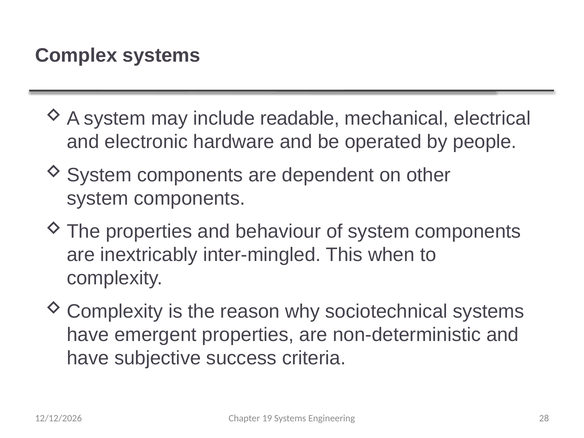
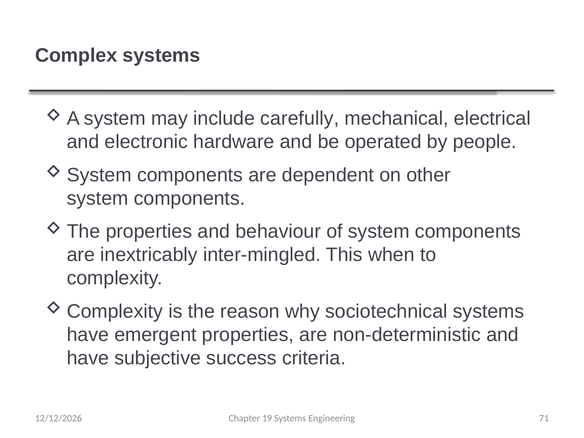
readable: readable -> carefully (300, 119)
28: 28 -> 71 (544, 418)
